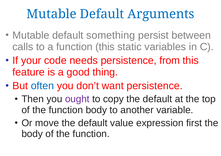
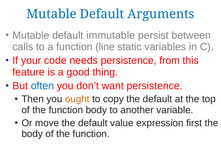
something: something -> immutable (111, 35)
function this: this -> line (105, 47)
ought colour: purple -> orange (77, 99)
